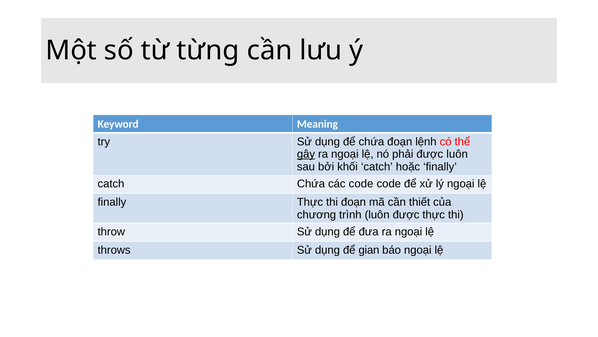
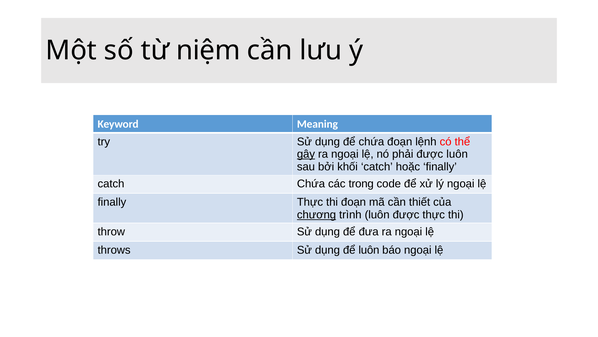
từng: từng -> niệm (208, 50)
các code: code -> trong (361, 184)
chương underline: none -> present (317, 214)
để gian: gian -> luôn (369, 250)
